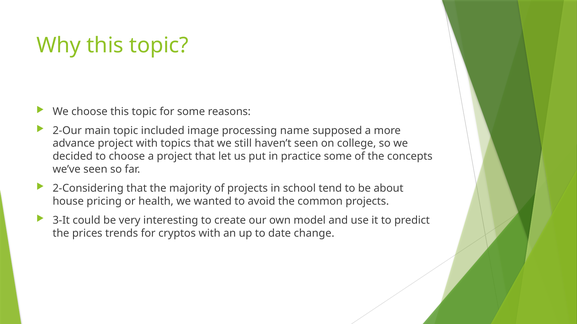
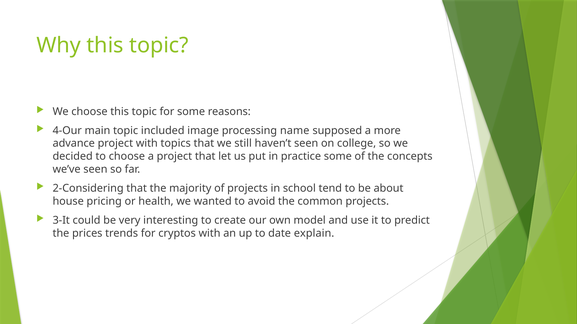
2-Our: 2-Our -> 4-Our (67, 131)
change: change -> explain (314, 234)
